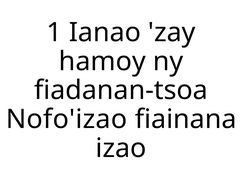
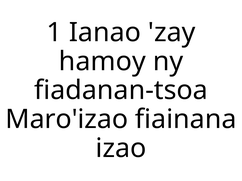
Nofo'izao: Nofo'izao -> Maro'izao (67, 120)
